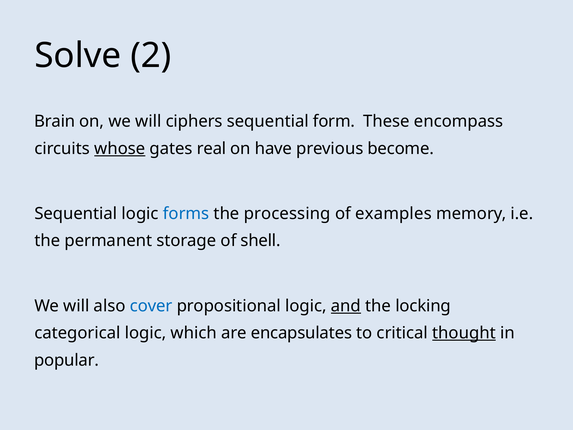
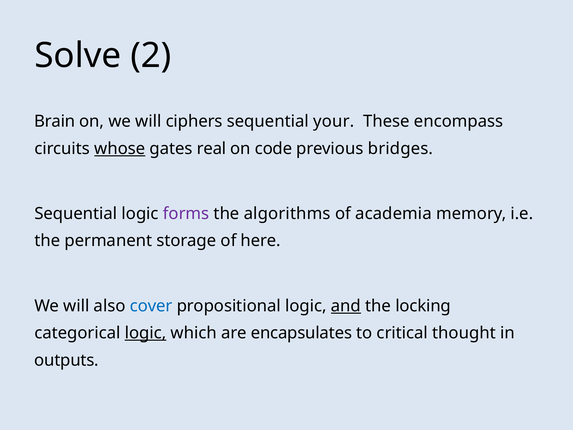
form: form -> your (334, 121)
have: have -> code (274, 148)
become: become -> bridges (400, 148)
forms colour: blue -> purple (186, 214)
processing: processing -> algorithms (287, 214)
examples: examples -> academia (394, 214)
shell: shell -> here (261, 241)
logic underline: none -> present (146, 333)
thought underline: present -> none (464, 333)
popular: popular -> outputs (67, 360)
